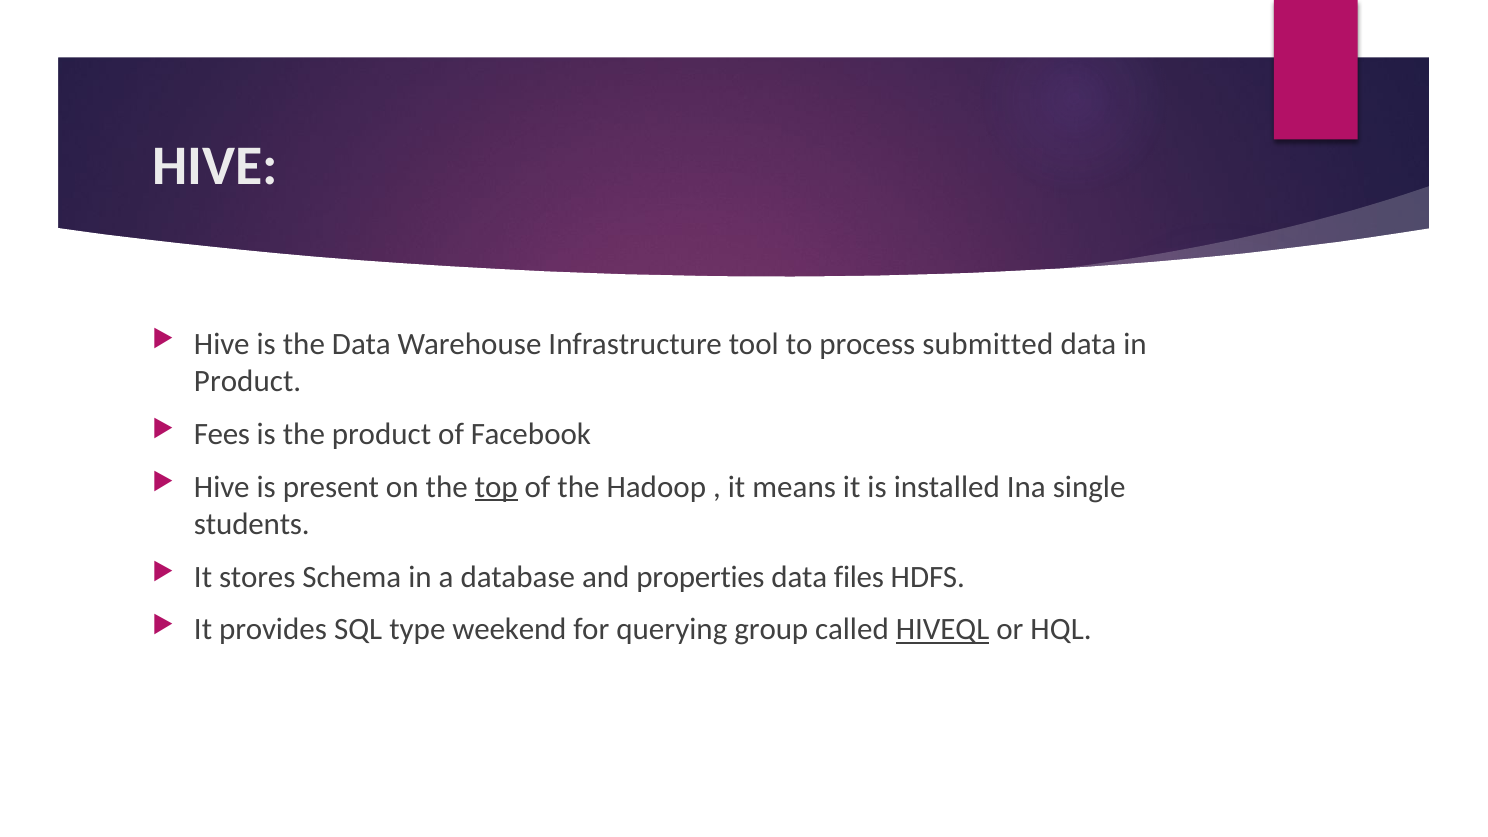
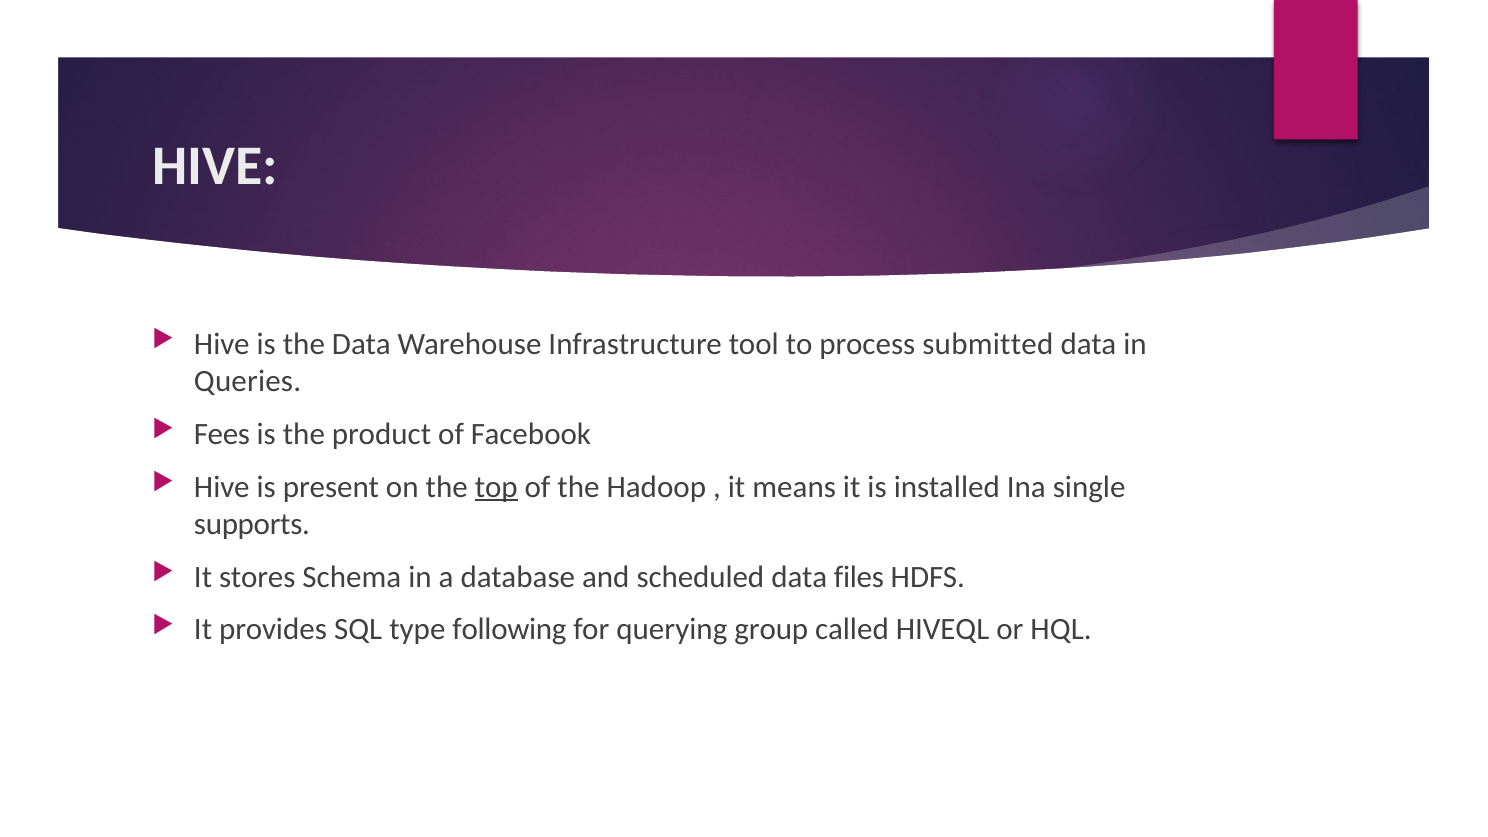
Product: Product -> Queries (248, 381)
students: students -> supports (252, 524)
properties: properties -> scheduled (700, 577)
weekend: weekend -> following (510, 630)
HIVEQL underline: present -> none (943, 630)
